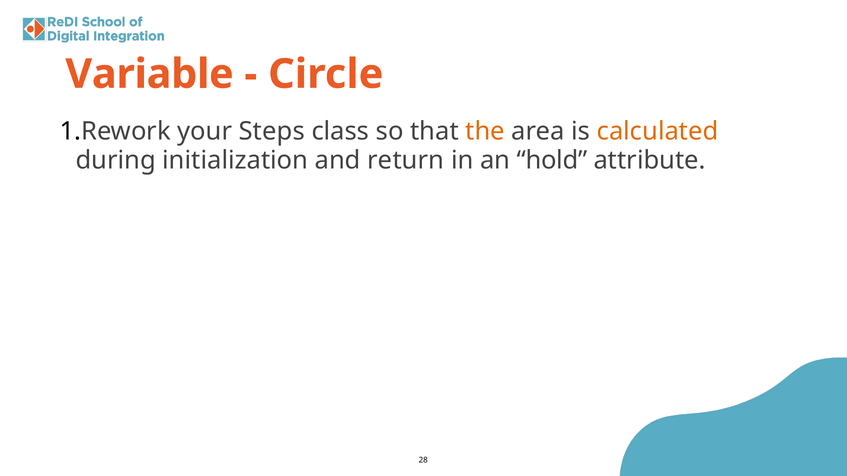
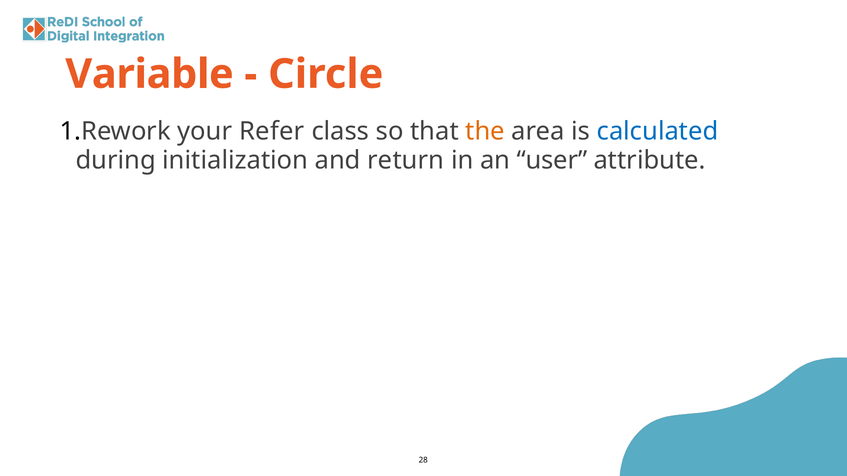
Steps: Steps -> Refer (272, 132)
calculated colour: orange -> blue (658, 132)
hold: hold -> user (552, 161)
